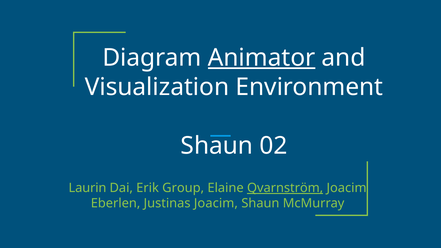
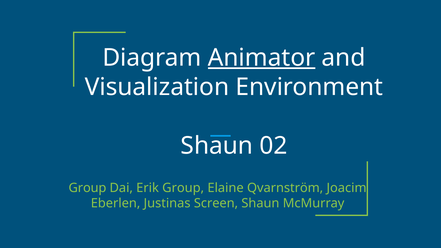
Laurin: Laurin -> Group (87, 188)
Qvarnström underline: present -> none (285, 188)
Justinas Joacim: Joacim -> Screen (216, 203)
